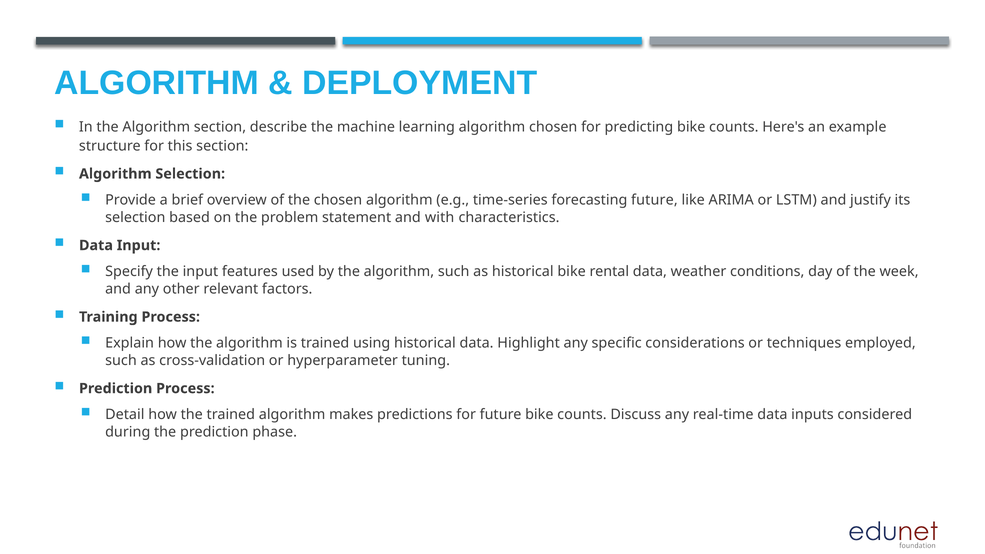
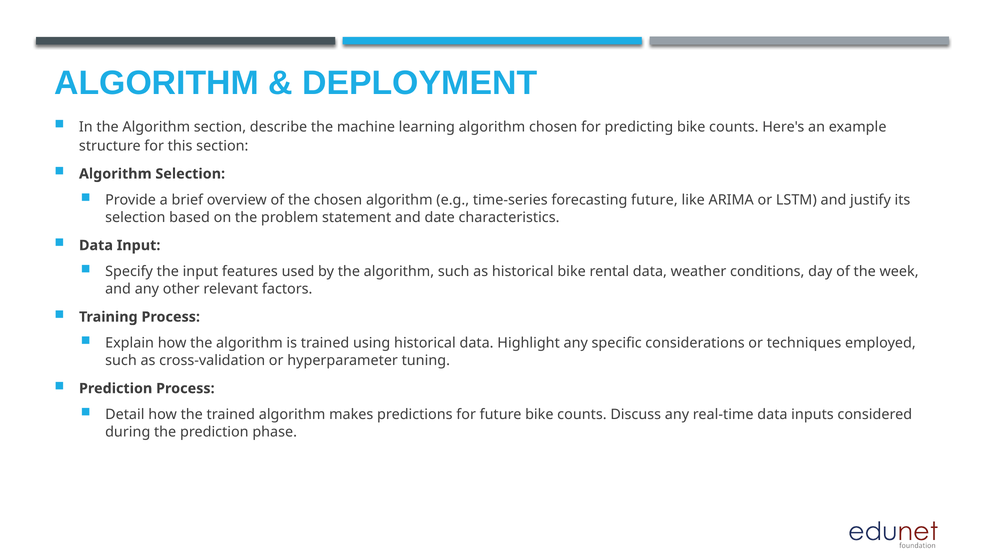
with: with -> date (440, 217)
